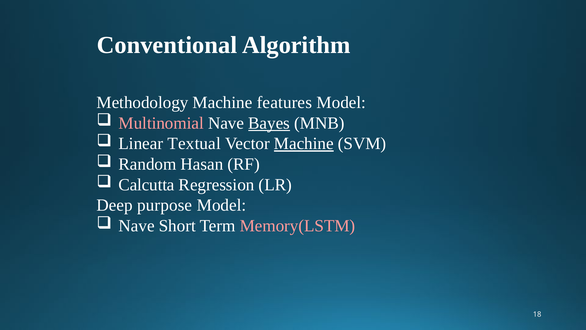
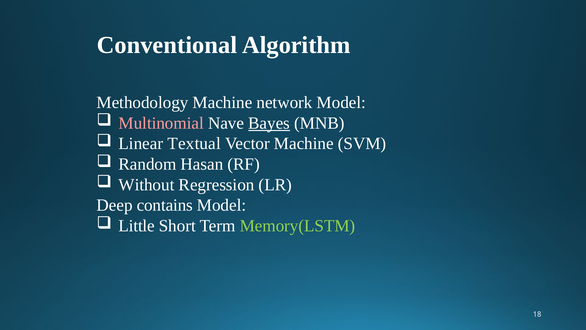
features: features -> network (284, 102)
Machine underline: present -> none (304, 143)
Calcutta: Calcutta -> Without (147, 185)
purpose: purpose -> contains (165, 205)
Nave: Nave -> Little (137, 226)
Memory(LSTM colour: pink -> light green (298, 226)
